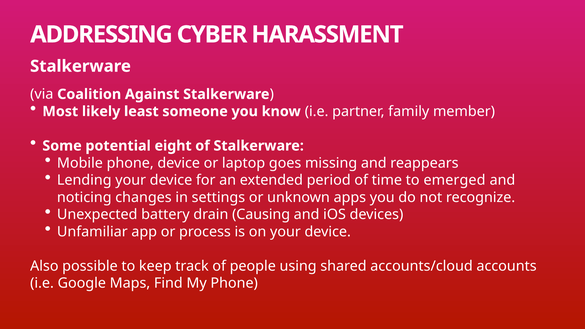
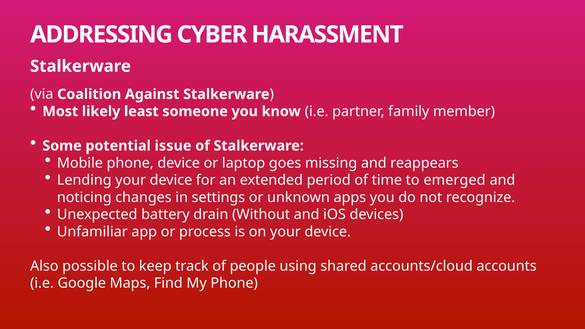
eight: eight -> issue (173, 146)
Causing: Causing -> Without (261, 215)
